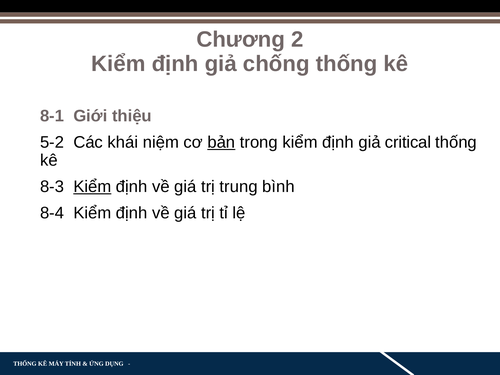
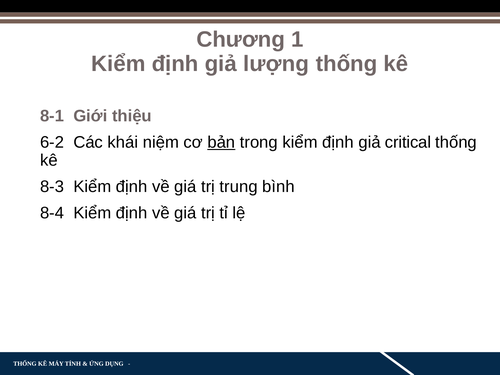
2: 2 -> 1 (297, 40)
chống: chống -> lượng (276, 64)
5-2: 5-2 -> 6-2 (52, 142)
Kiểm underline: present -> none (92, 187)
